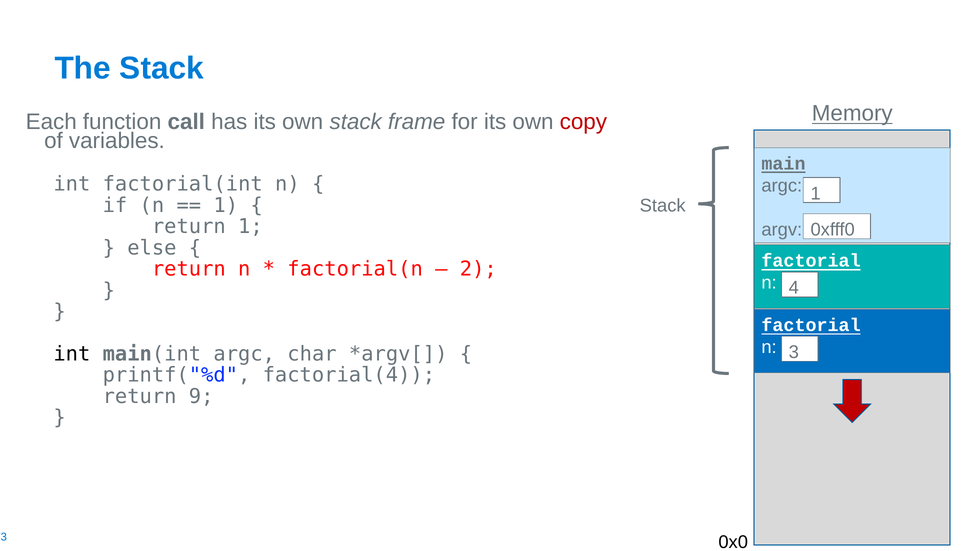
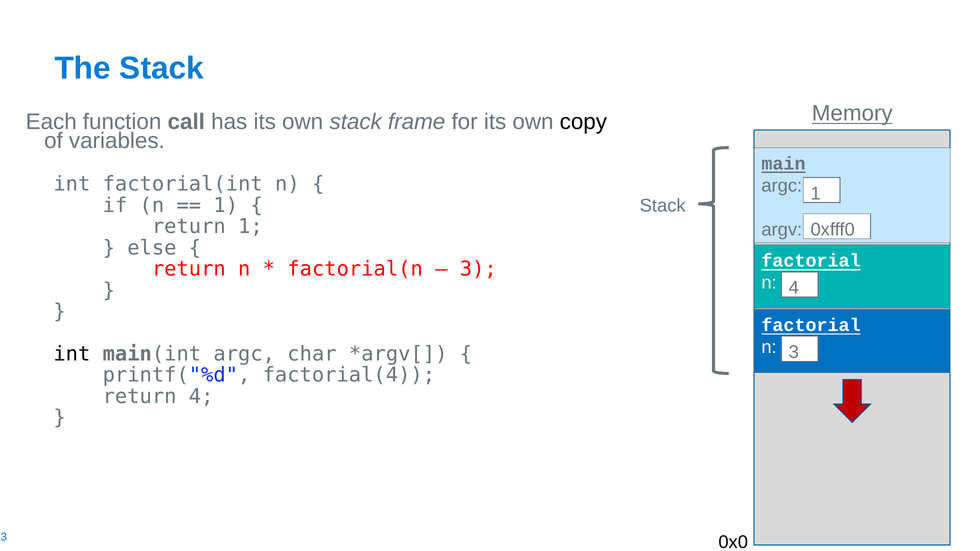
copy colour: red -> black (583, 122)
2: 2 -> 3 (478, 269)
return 9: 9 -> 4 (201, 397)
